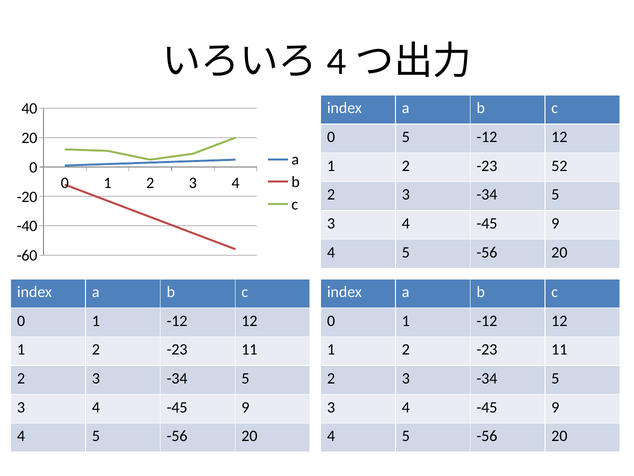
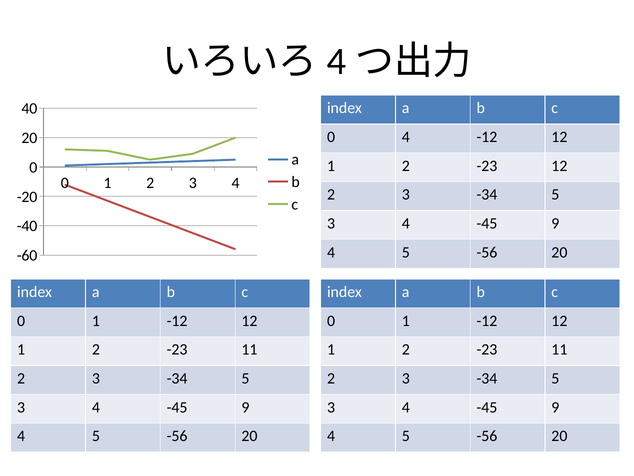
0 5: 5 -> 4 (406, 137)
-23 52: 52 -> 12 (559, 166)
